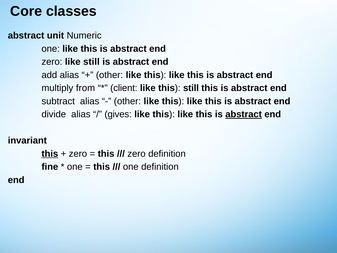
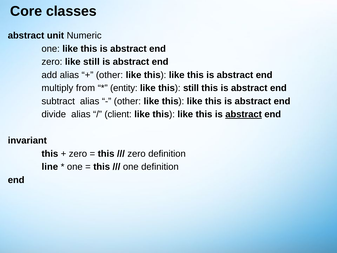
client: client -> entity (124, 88)
gives: gives -> client (118, 114)
this underline: present -> none (50, 154)
fine: fine -> line (50, 167)
